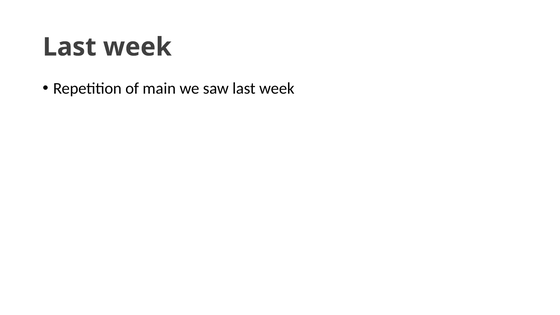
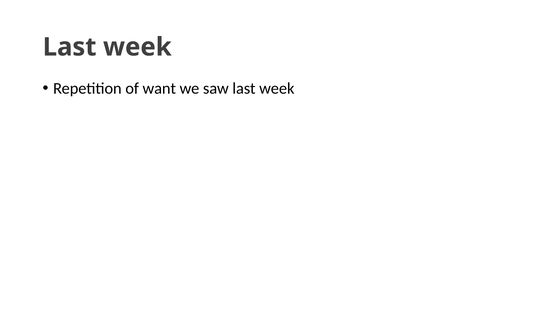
main: main -> want (159, 88)
